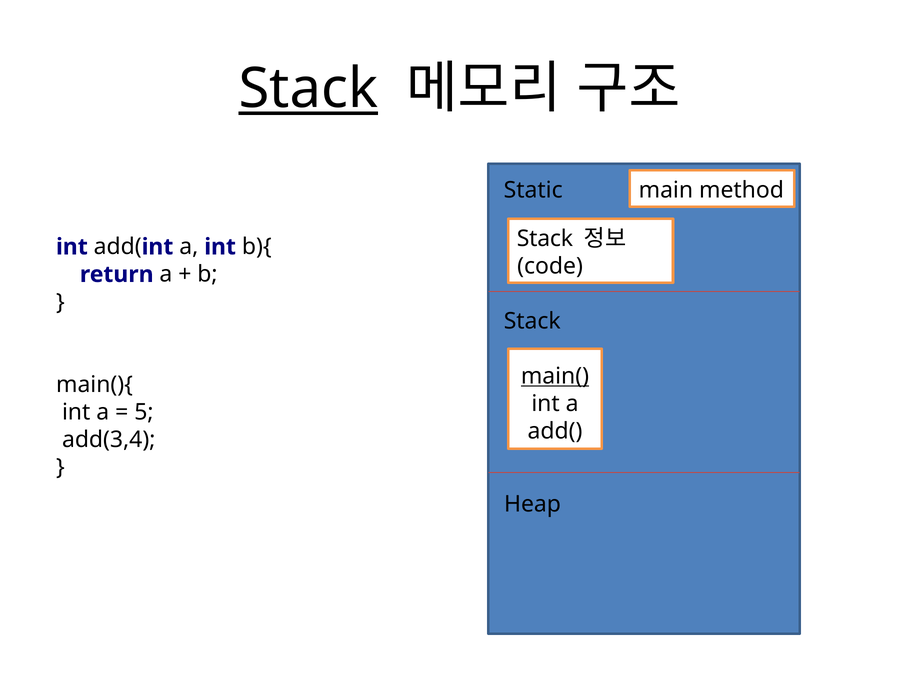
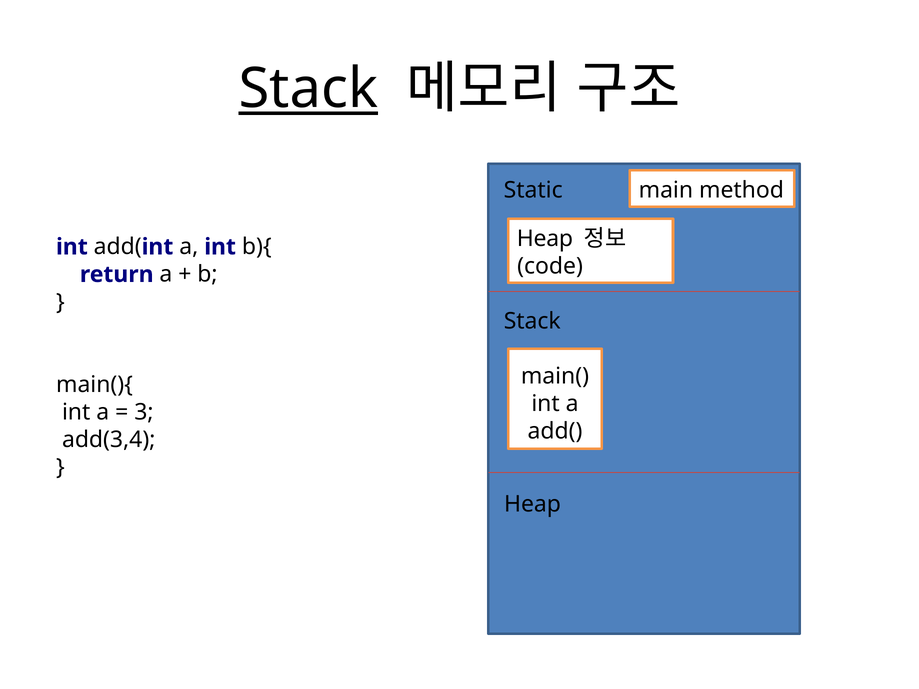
Stack: Stack -> Heap (545, 239)
main( underline: present -> none (555, 376)
5: 5 -> 3 (144, 412)
